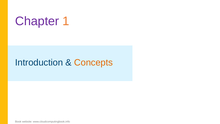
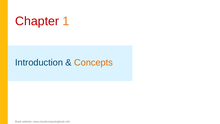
Chapter colour: purple -> red (37, 21)
